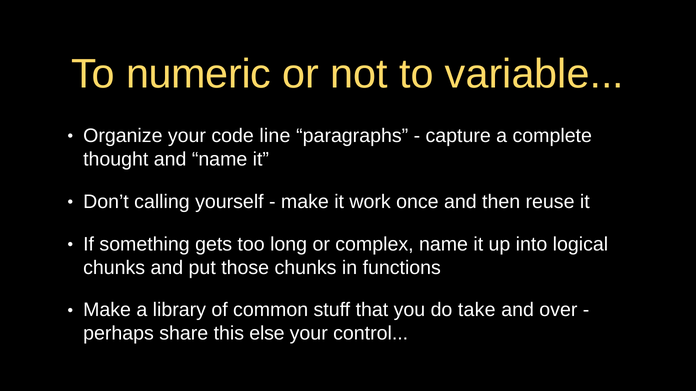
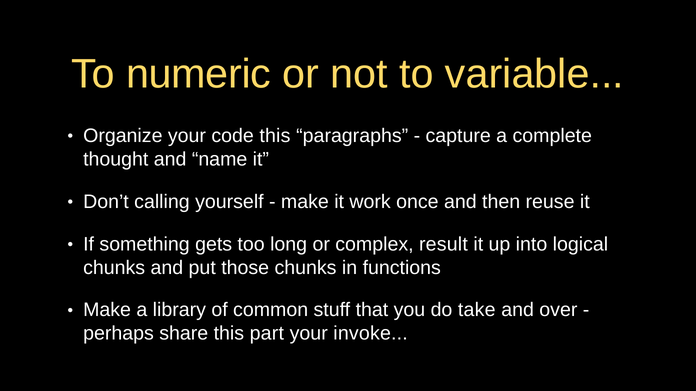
code line: line -> this (275, 136)
complex name: name -> result (443, 244)
else: else -> part (267, 334)
control: control -> invoke (371, 334)
